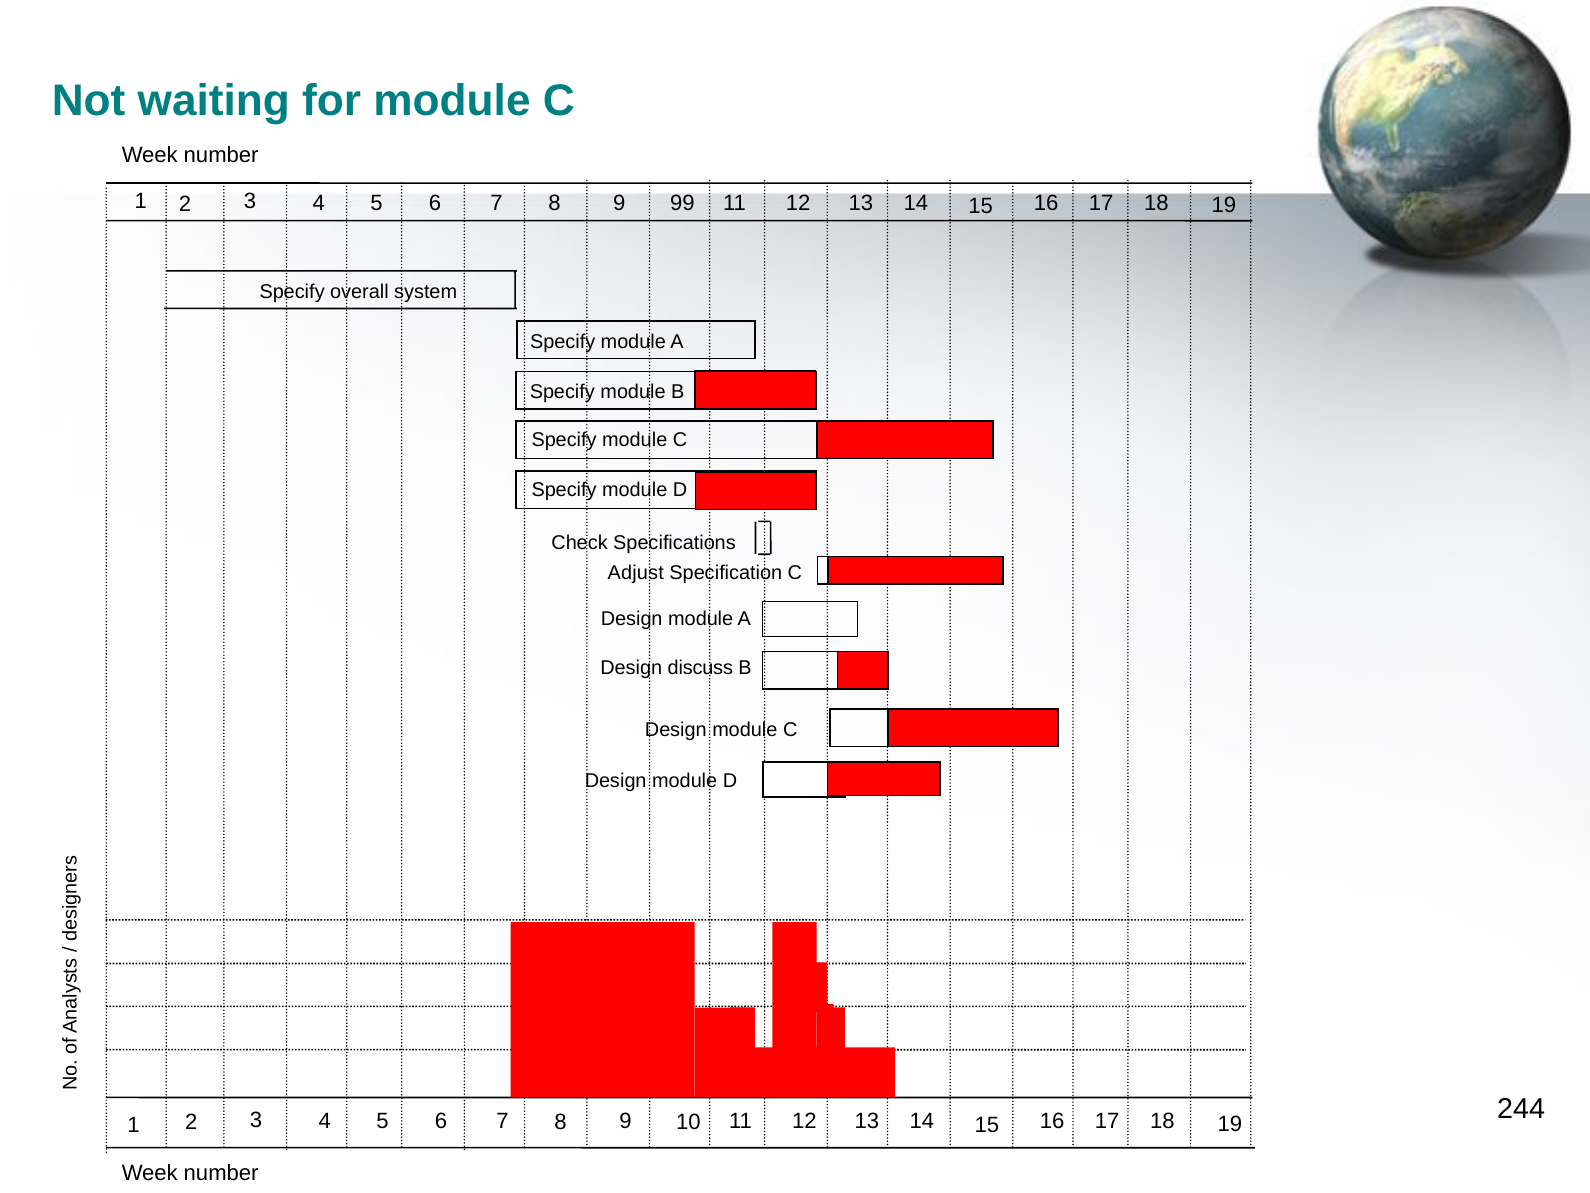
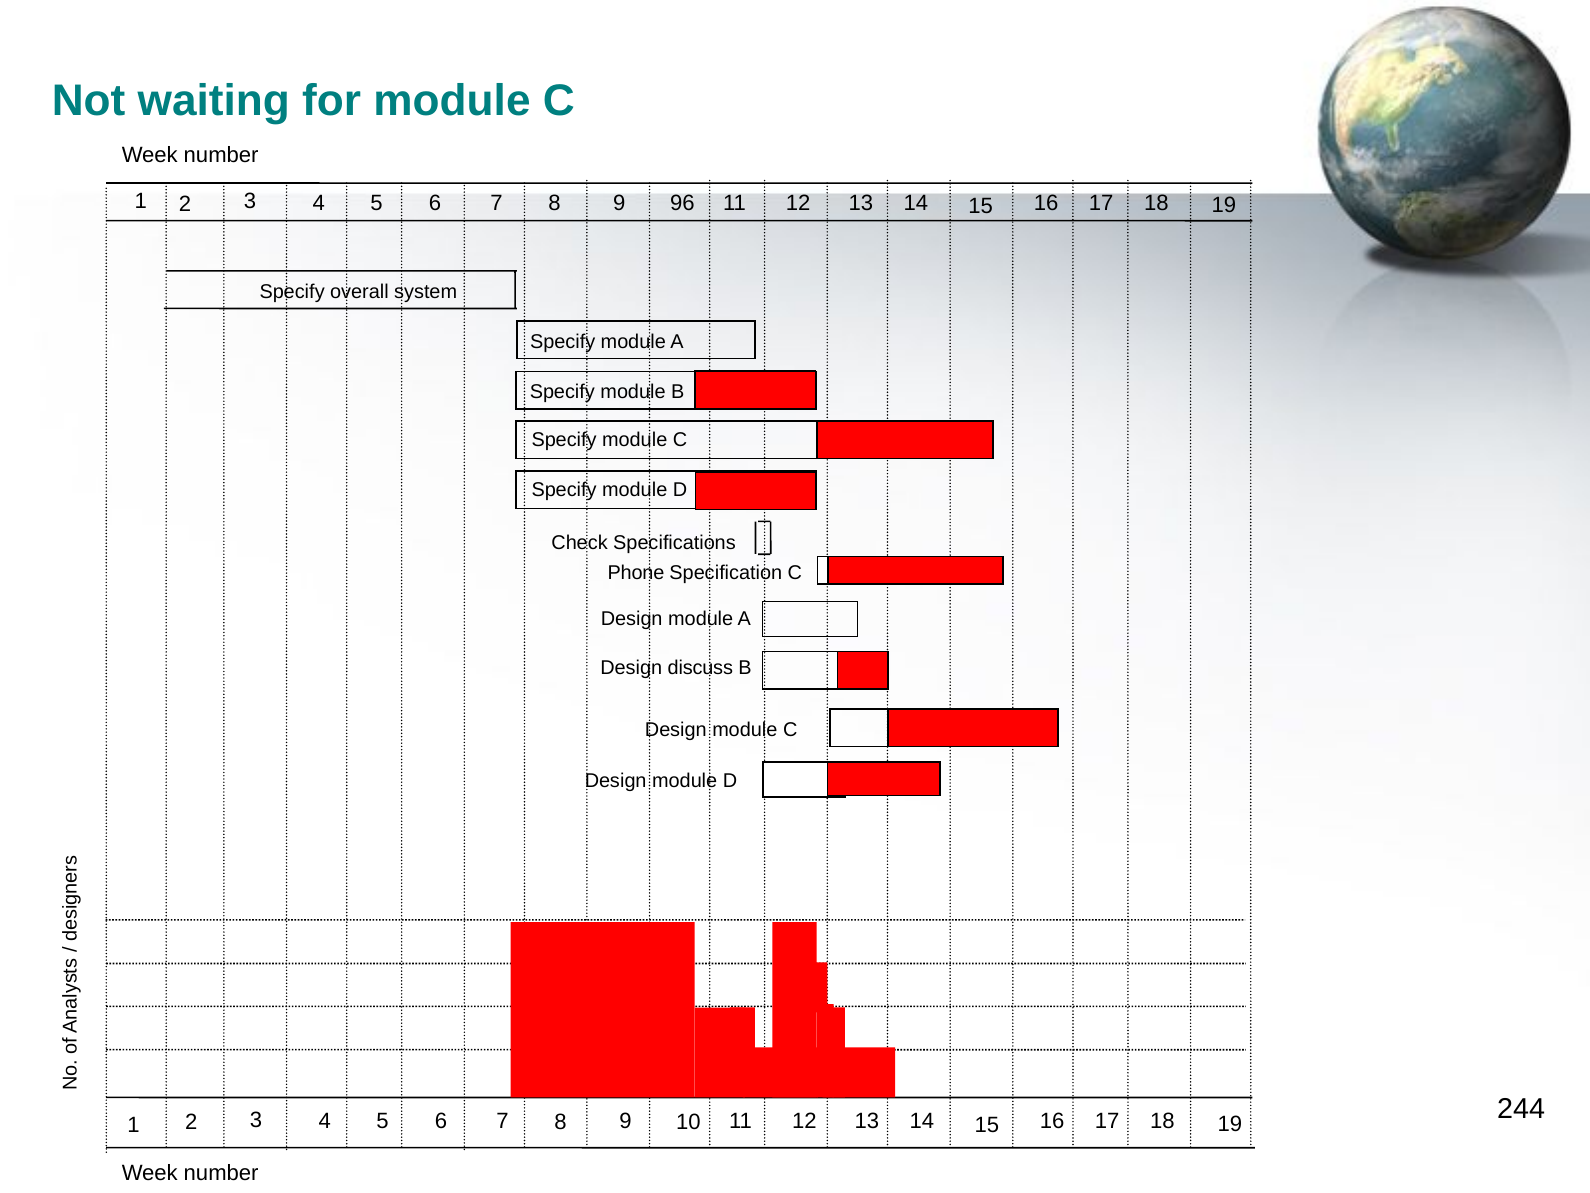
99: 99 -> 96 (682, 203)
Adjust: Adjust -> Phone (636, 572)
